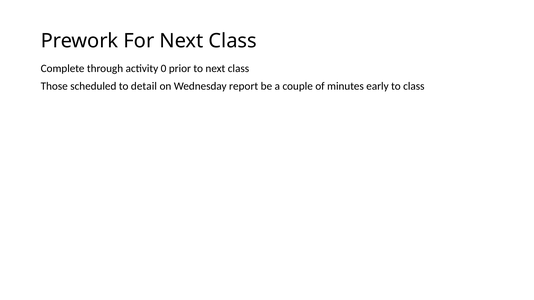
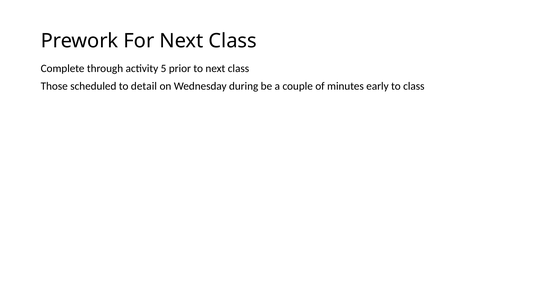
0: 0 -> 5 (164, 69)
report: report -> during (244, 86)
